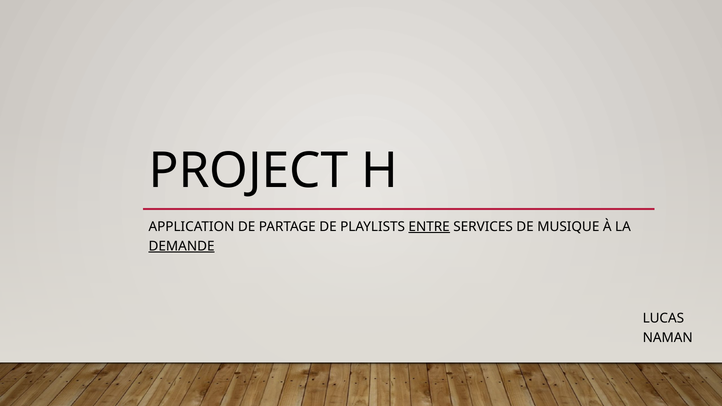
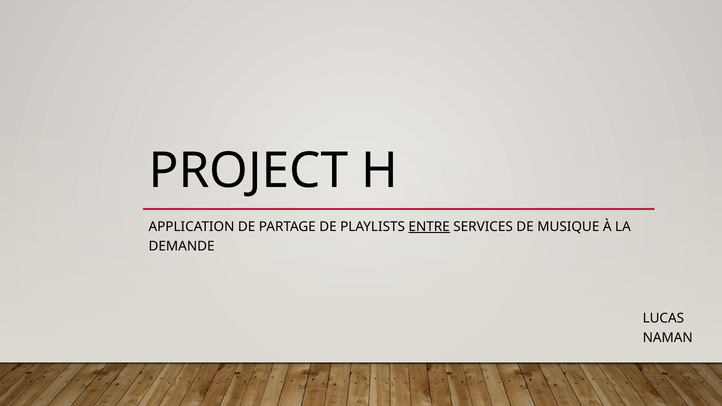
DEMANDE underline: present -> none (182, 246)
